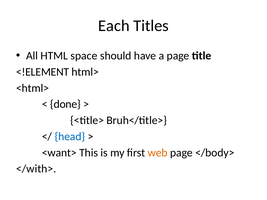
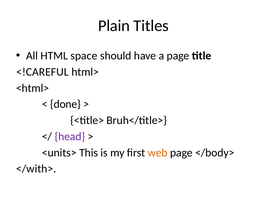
Each: Each -> Plain (114, 26)
<!ELEMENT: <!ELEMENT -> <!CAREFUL (42, 72)
head colour: blue -> purple (70, 137)
<want>: <want> -> <units> (59, 153)
